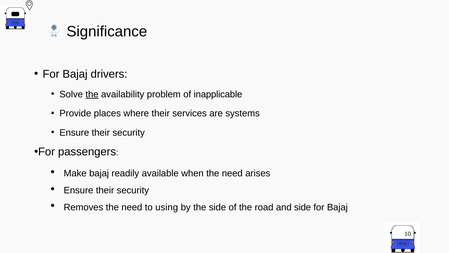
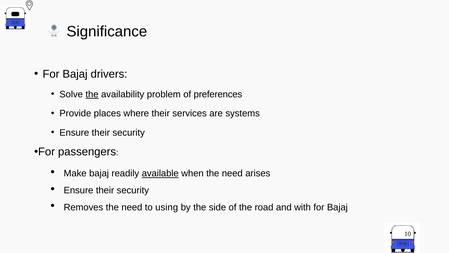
inapplicable: inapplicable -> preferences (218, 94)
available underline: none -> present (160, 173)
and side: side -> with (303, 207)
